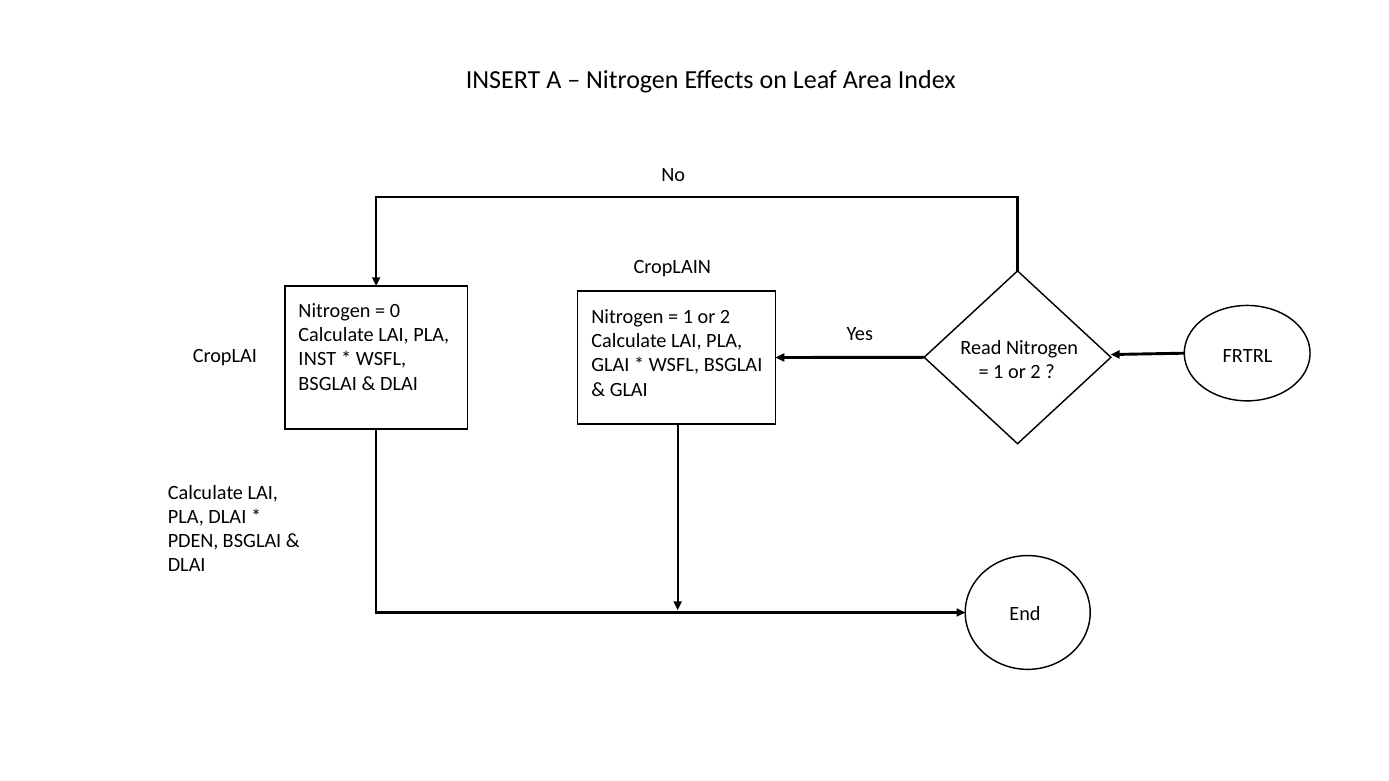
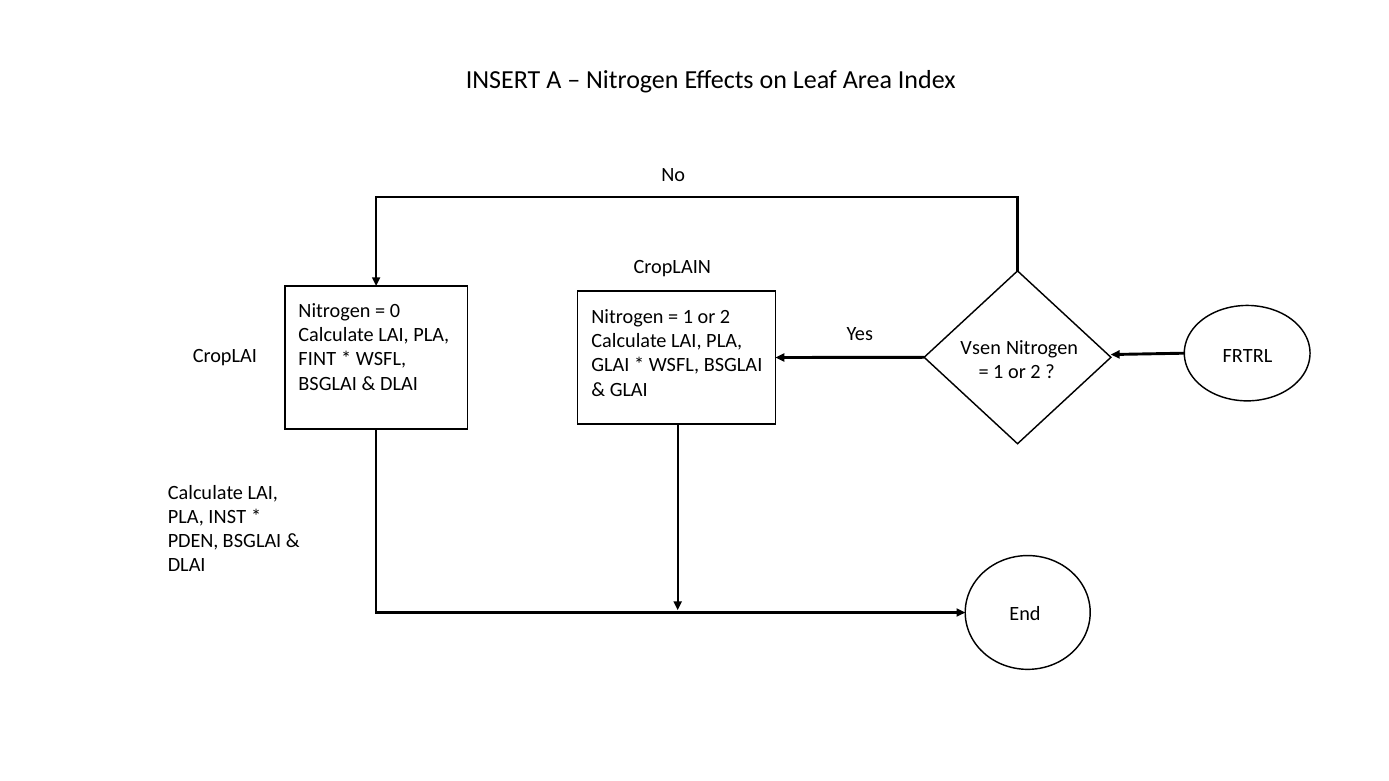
Read: Read -> Vsen (981, 348)
INST: INST -> FINT (317, 359)
PLA DLAI: DLAI -> INST (227, 517)
